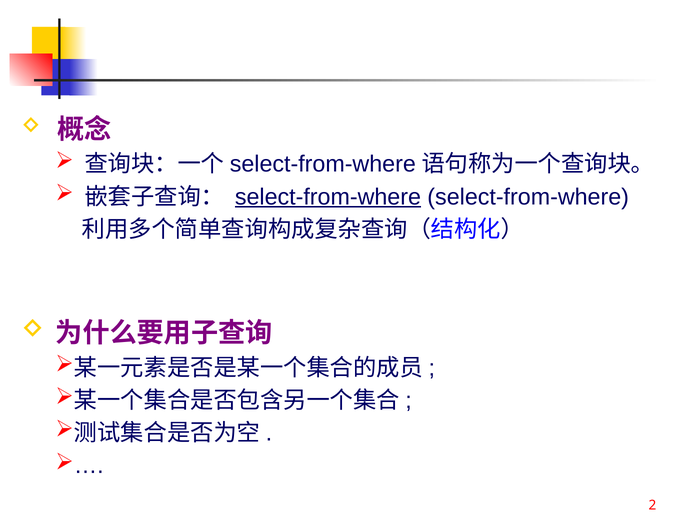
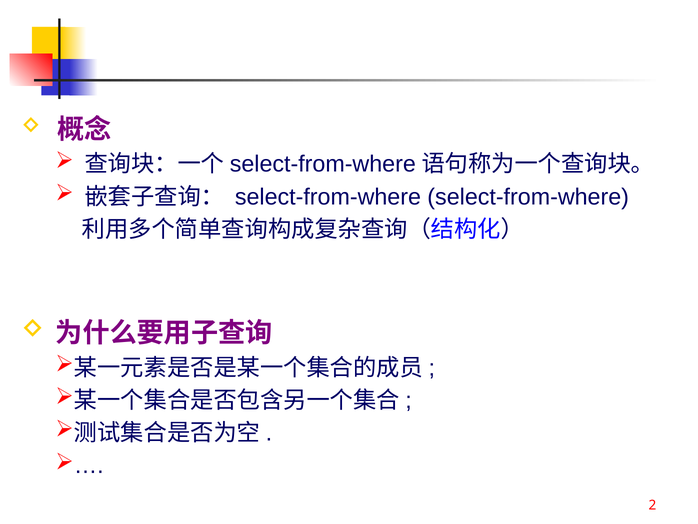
select-from-where underline: present -> none (328, 197)
